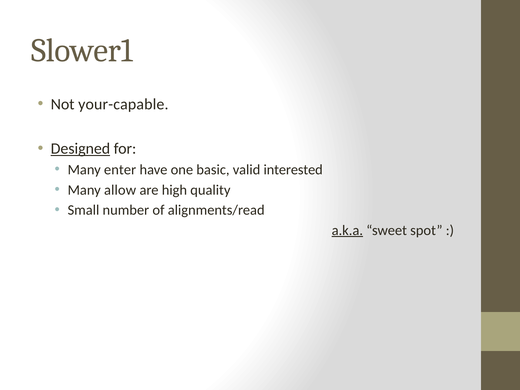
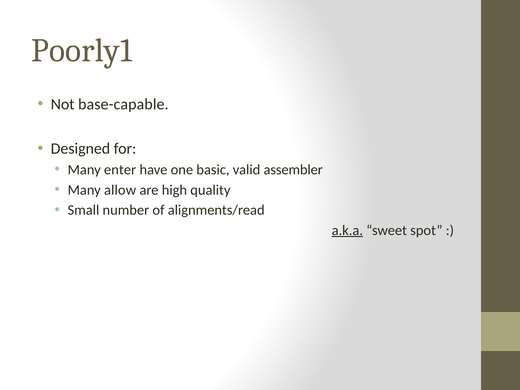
Slower1: Slower1 -> Poorly1 (82, 50)
your-capable: your-capable -> base-capable (123, 104)
Designed underline: present -> none (80, 149)
interested: interested -> assembler (293, 170)
